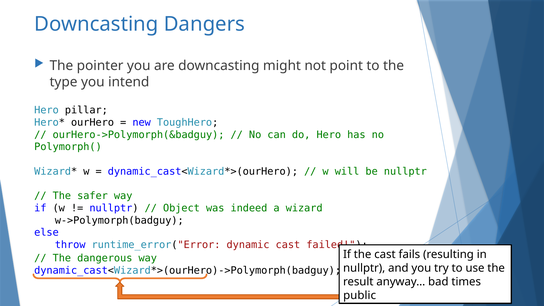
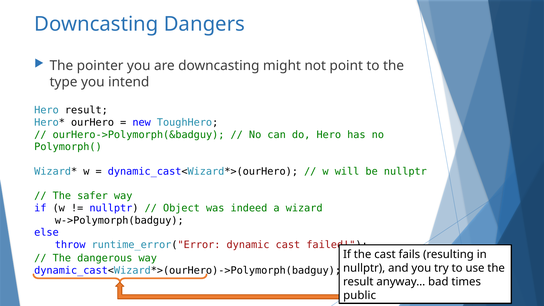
Hero pillar: pillar -> result (86, 110)
